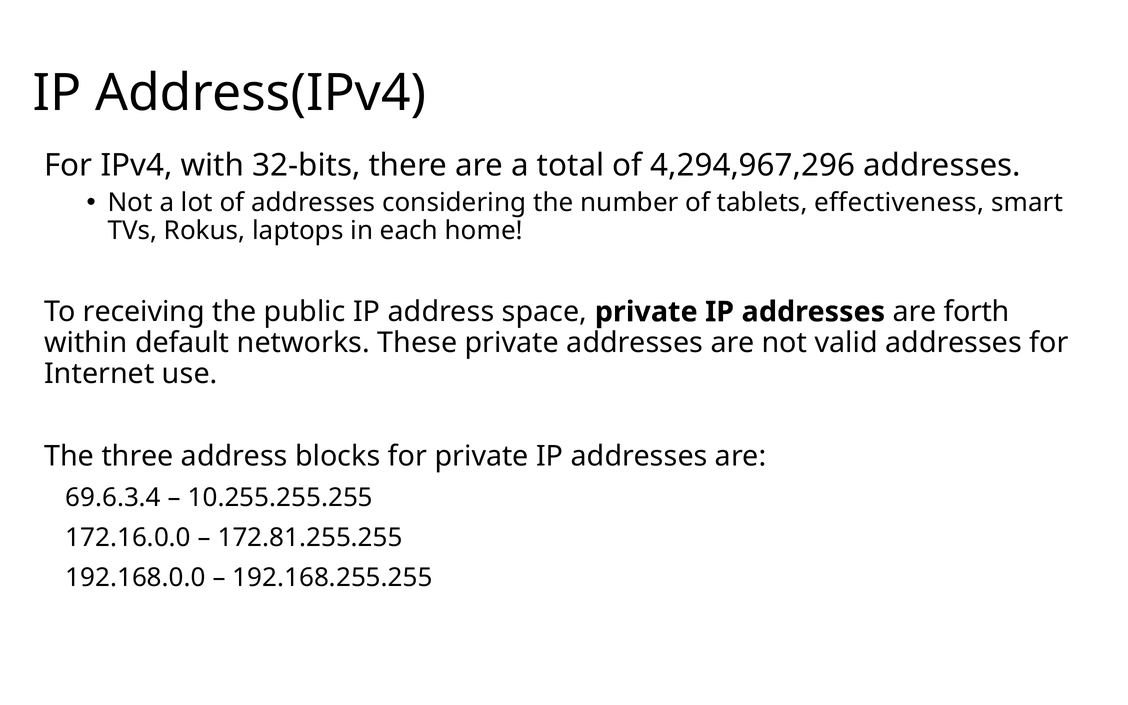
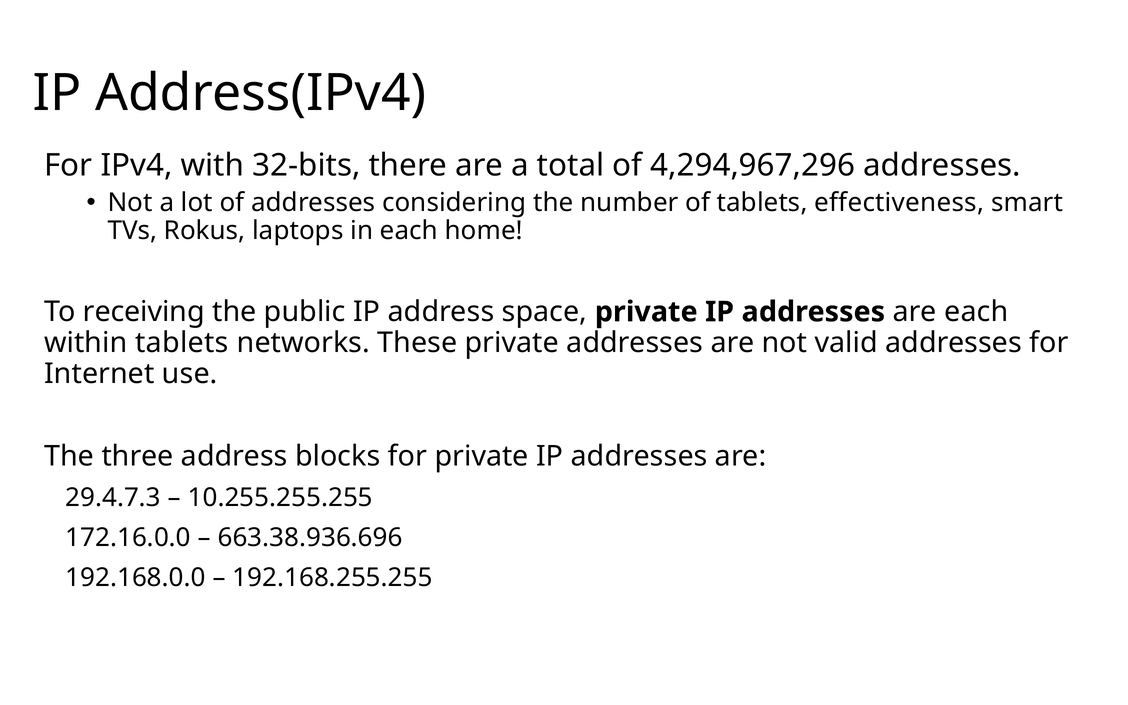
are forth: forth -> each (976, 312)
within default: default -> tablets (182, 343)
69.6.3.4: 69.6.3.4 -> 29.4.7.3 (113, 498)
172.81.255.255: 172.81.255.255 -> 663.38.936.696 (310, 538)
